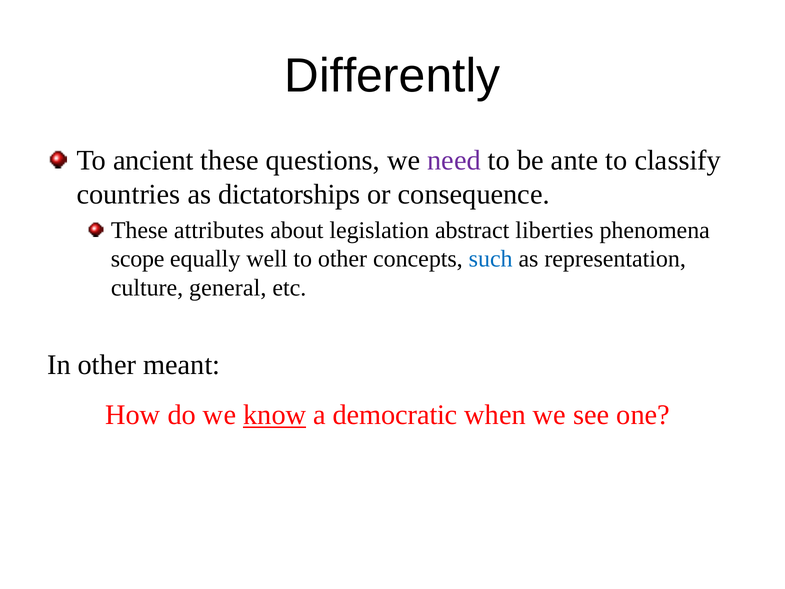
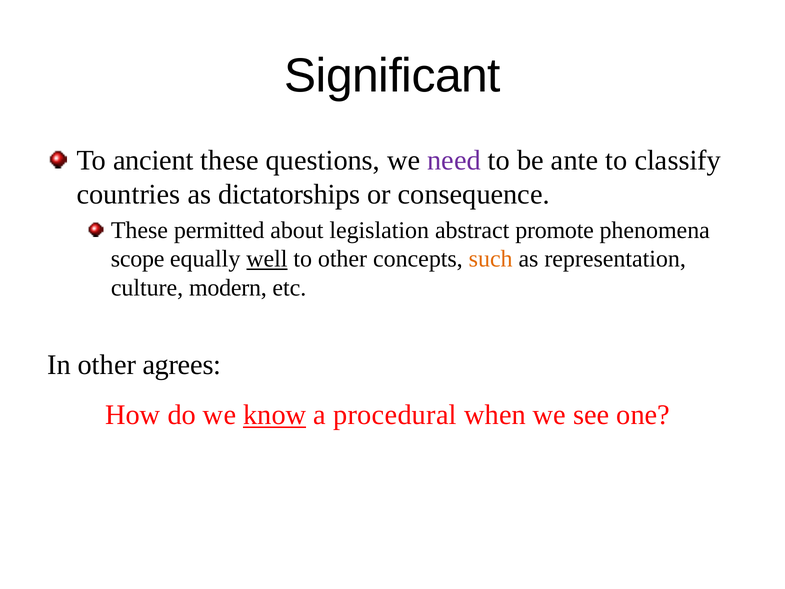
Differently: Differently -> Significant (393, 76)
attributes: attributes -> permitted (219, 230)
liberties: liberties -> promote (555, 230)
well underline: none -> present (267, 259)
such colour: blue -> orange (491, 259)
general: general -> modern (228, 288)
meant: meant -> agrees (182, 365)
democratic: democratic -> procedural (395, 415)
